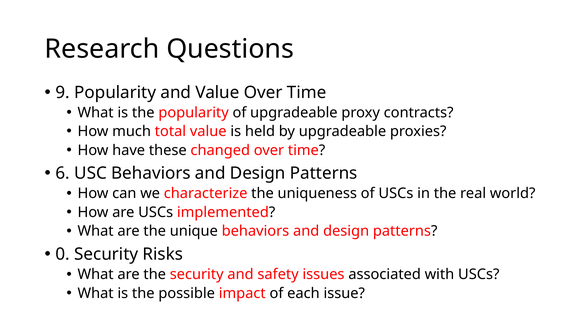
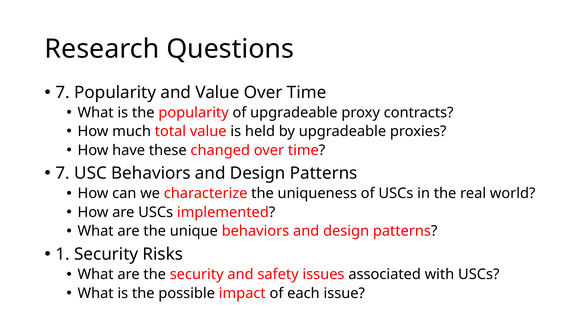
9: 9 -> 7 (63, 92)
6: 6 -> 7 (63, 173)
0: 0 -> 1 (63, 254)
